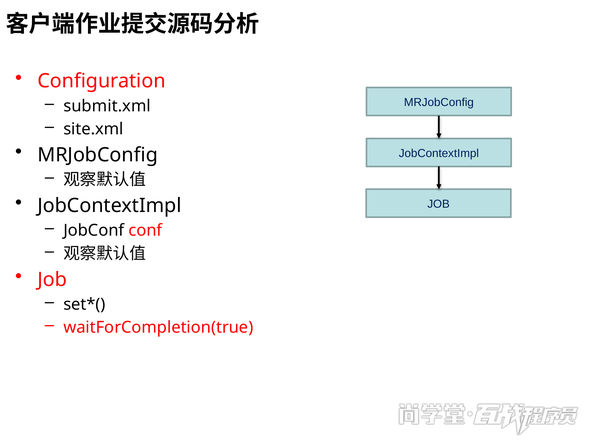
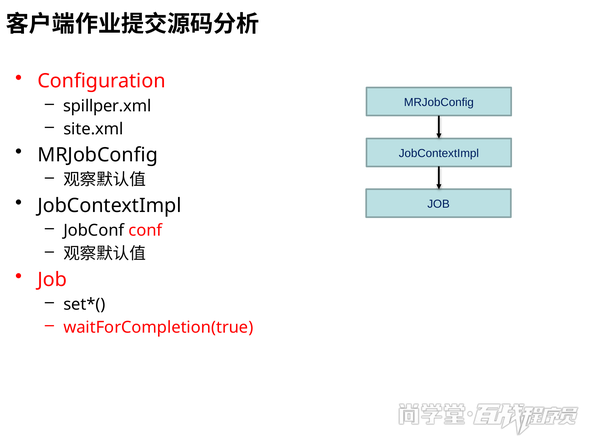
submit.xml: submit.xml -> spillper.xml (107, 106)
